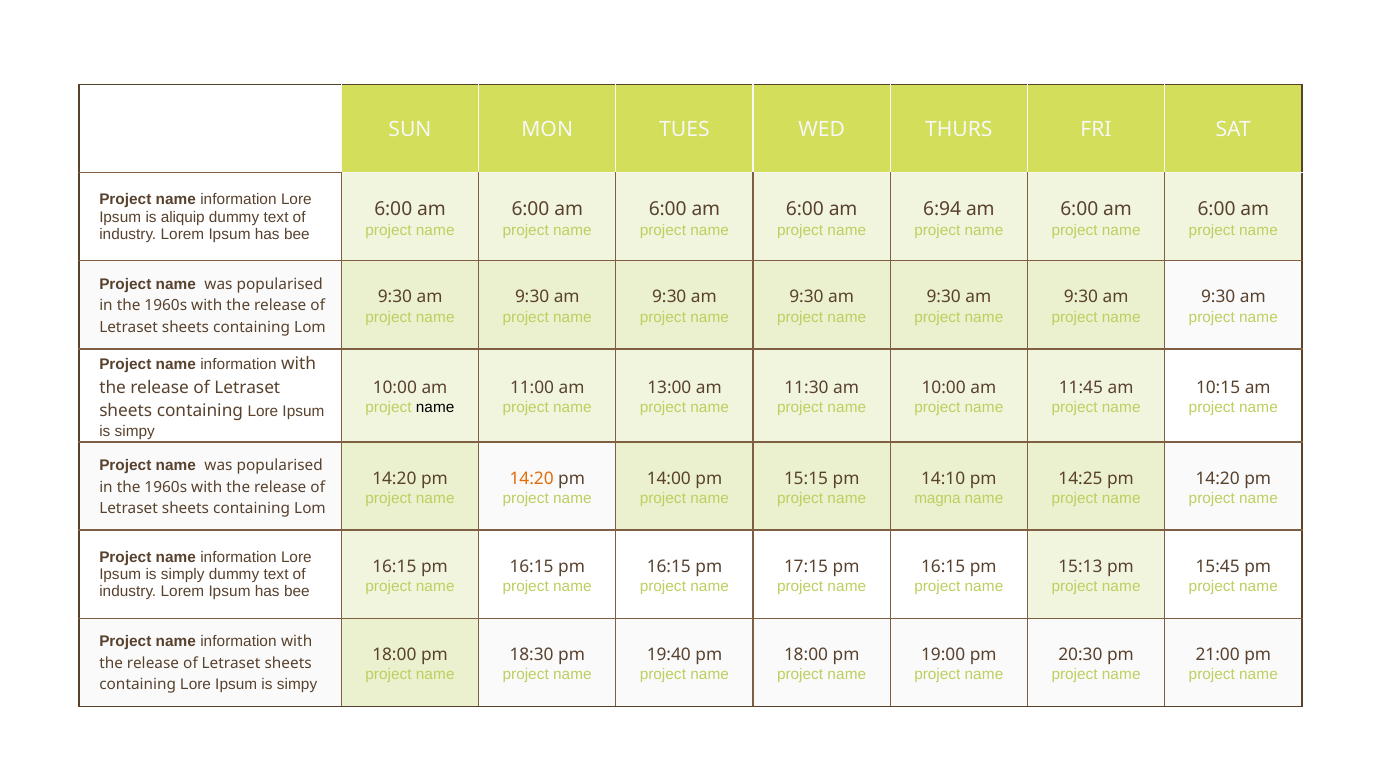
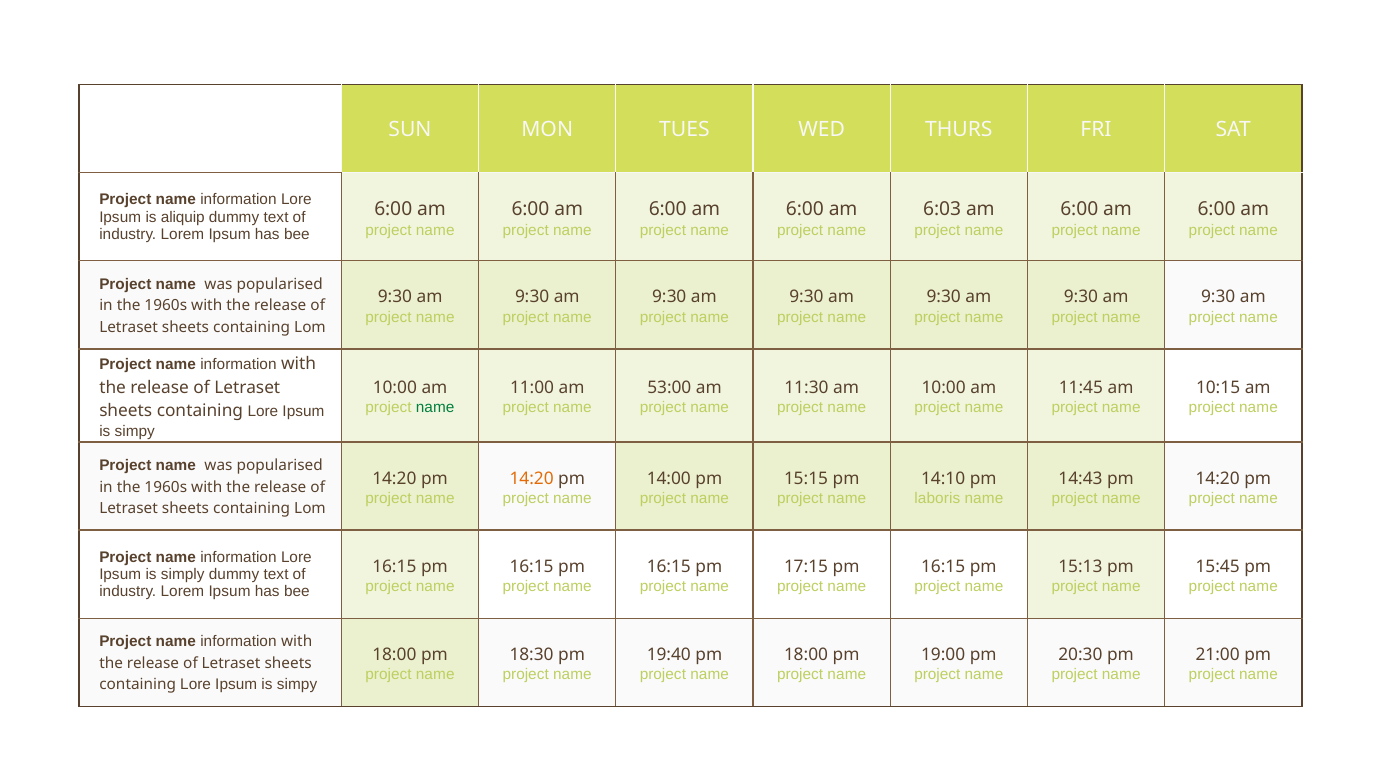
6:94: 6:94 -> 6:03 (942, 209)
13:00: 13:00 -> 53:00 (669, 388)
name colour: black -> green (435, 407)
14:25: 14:25 -> 14:43 (1080, 478)
magna: magna -> laboris (937, 498)
